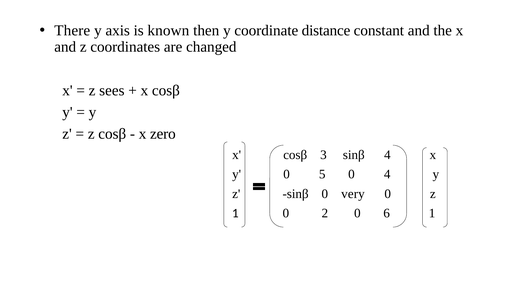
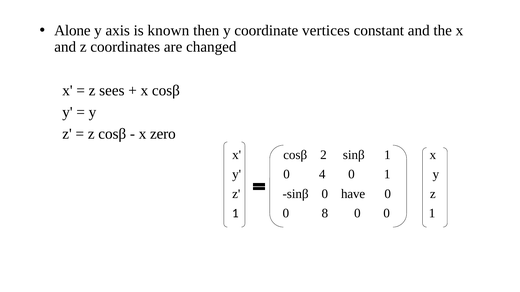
There: There -> Alone (72, 31)
distance: distance -> vertices (326, 31)
3: 3 -> 2 (323, 155)
sinβ 4: 4 -> 1 (387, 155)
5: 5 -> 4 (322, 175)
4: 4 -> 1 (387, 175)
very: very -> have (353, 194)
2: 2 -> 8 (325, 214)
0 6: 6 -> 0 (387, 214)
